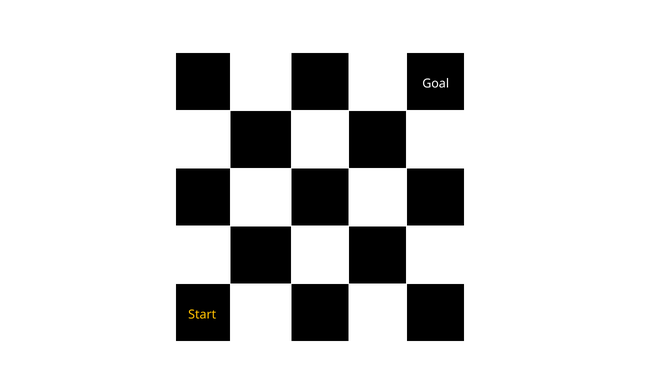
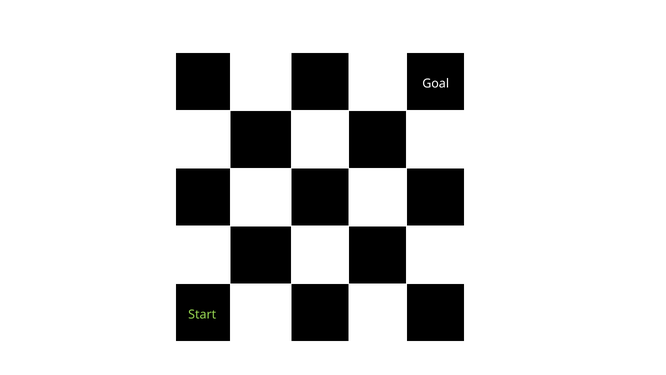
Start colour: yellow -> light green (202, 315)
